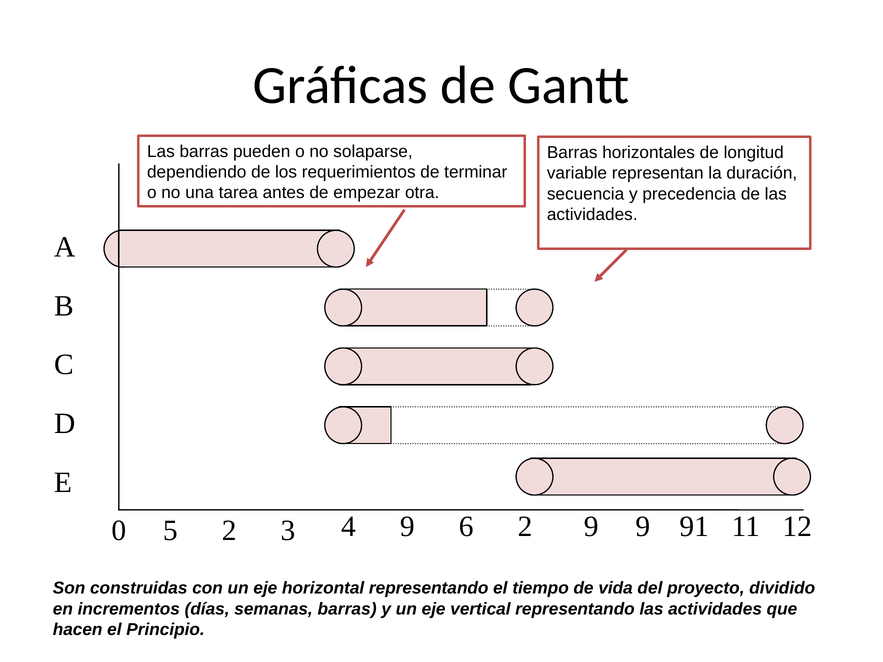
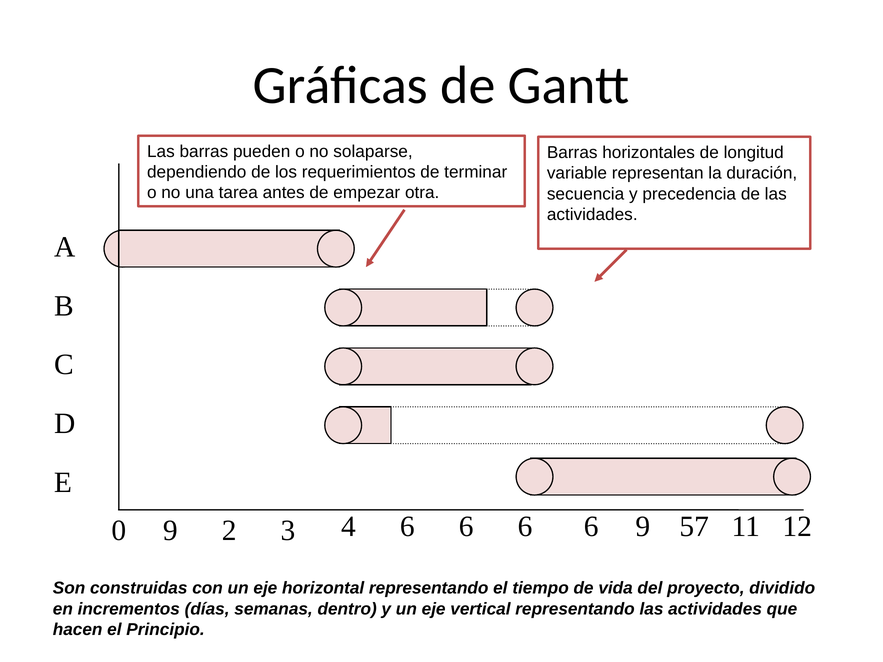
4 2: 2 -> 6 (525, 527)
0 5: 5 -> 9 (170, 531)
3 9: 9 -> 6 (407, 527)
9: 9 -> 6 (591, 527)
91: 91 -> 57 (694, 527)
semanas barras: barras -> dentro (347, 609)
